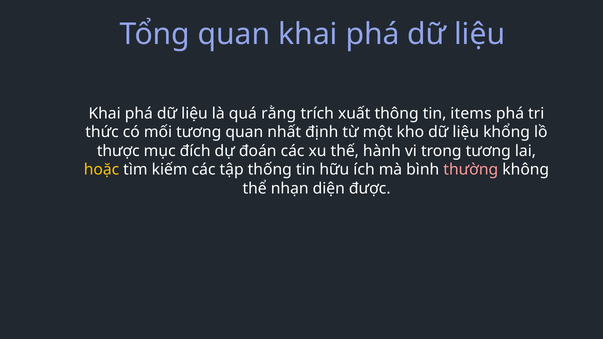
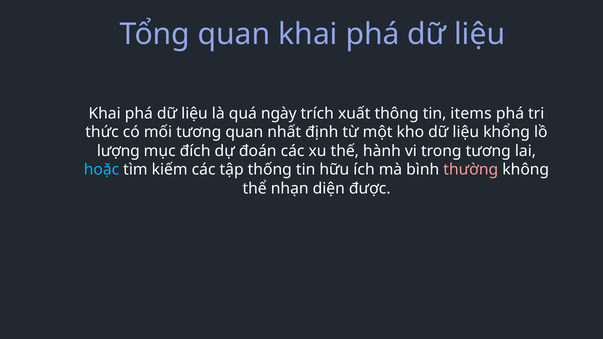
rằng: rằng -> ngày (279, 113)
thược: thược -> lượng (118, 151)
hoặc colour: yellow -> light blue (101, 170)
